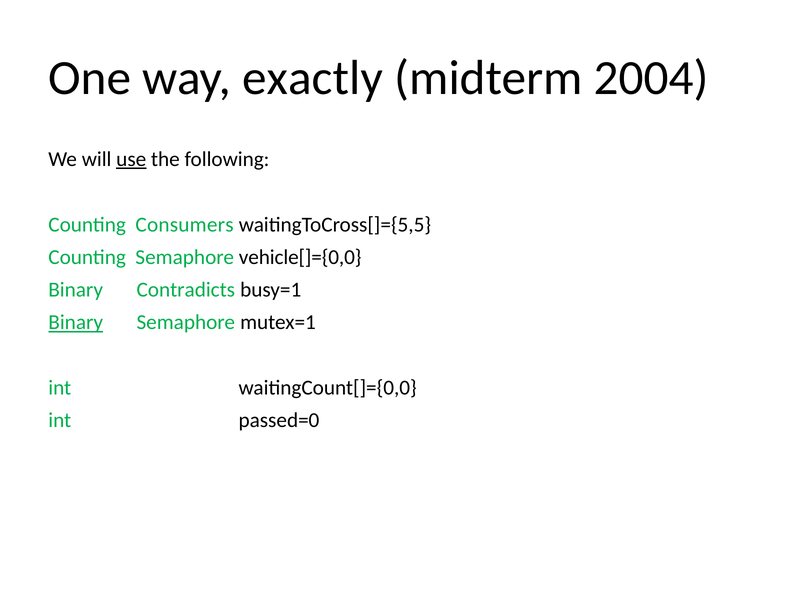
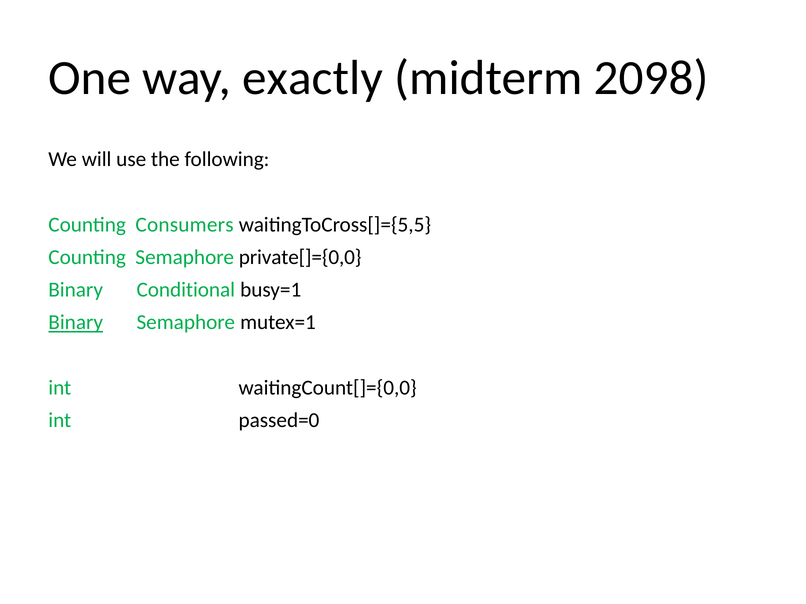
2004: 2004 -> 2098 (651, 78)
use underline: present -> none (131, 159)
vehicle[]={0,0: vehicle[]={0,0 -> private[]={0,0 (300, 257)
Contradicts: Contradicts -> Conditional (186, 290)
